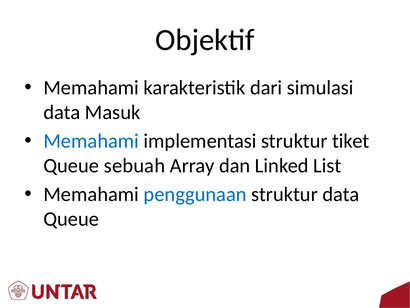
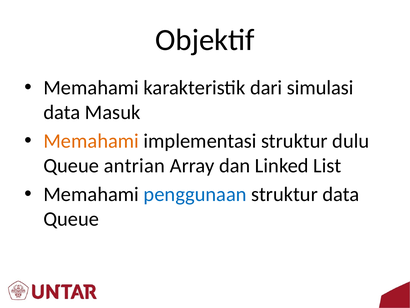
Memahami colour: blue -> orange (91, 141)
tiket: tiket -> dulu (351, 141)
sebuah: sebuah -> antrian (134, 165)
